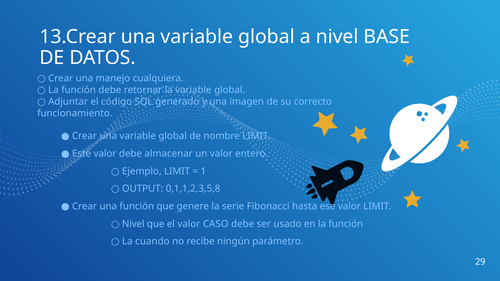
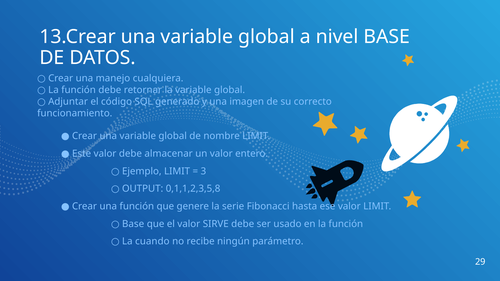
1: 1 -> 3 (203, 171)
Nivel: Nivel -> Base (133, 224)
CASO: CASO -> SIRVE (216, 224)
